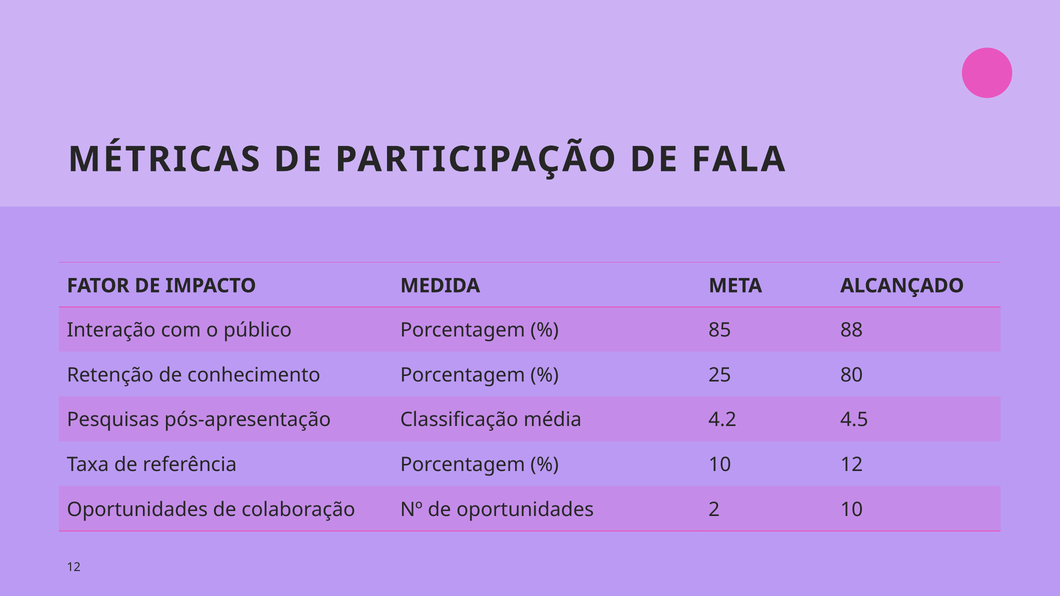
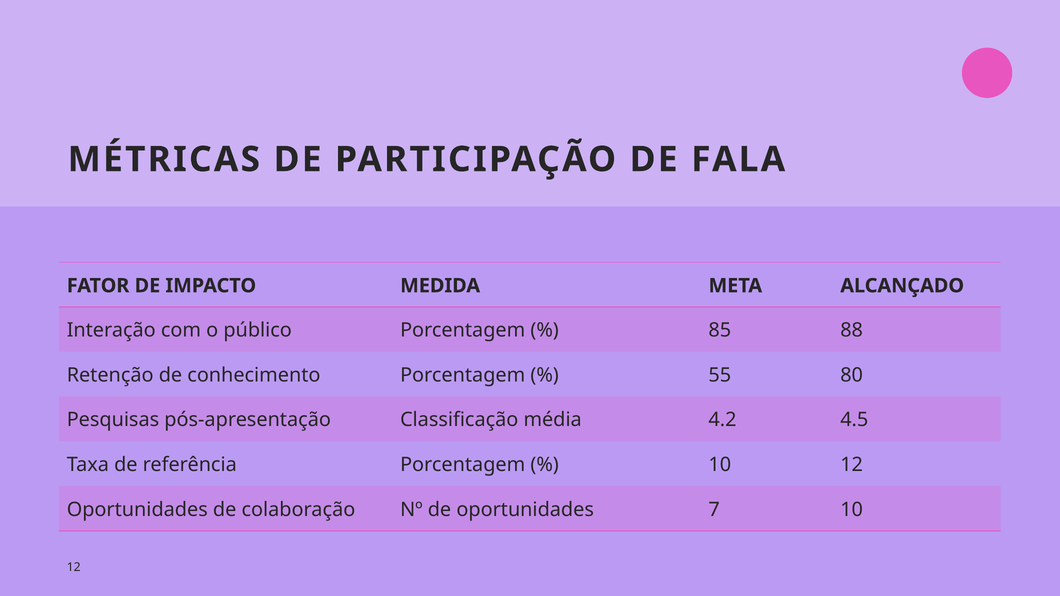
25: 25 -> 55 (720, 375)
2: 2 -> 7 (714, 510)
